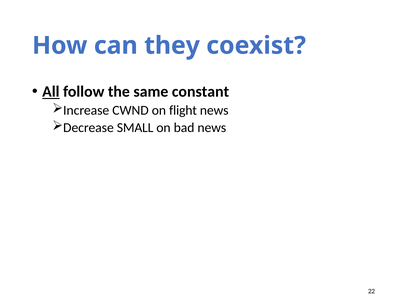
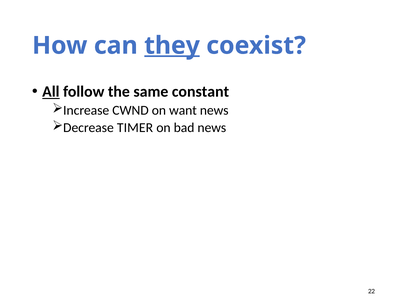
they underline: none -> present (172, 46)
flight: flight -> want (183, 110)
SMALL: SMALL -> TIMER (135, 128)
